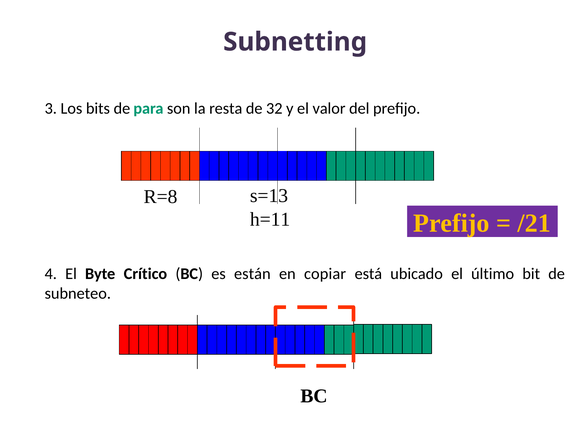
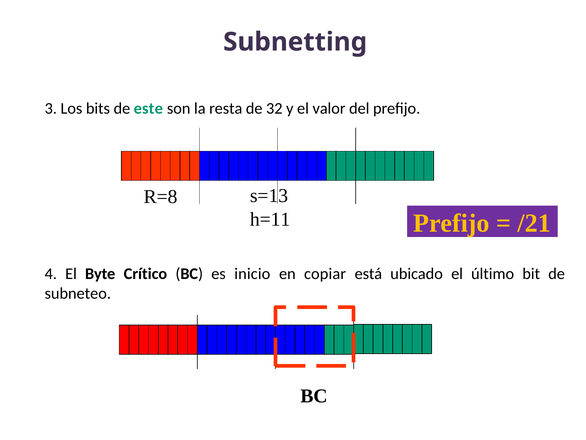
para: para -> este (148, 108)
están: están -> inicio (252, 273)
